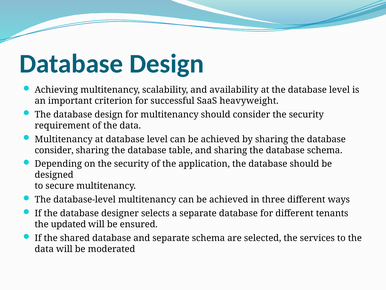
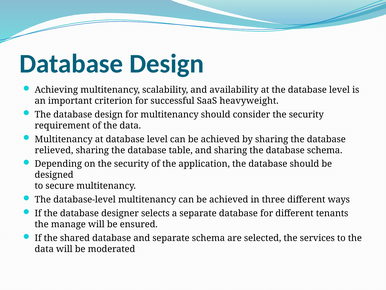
consider: consider -> relieved (54, 150)
updated: updated -> manage (68, 224)
